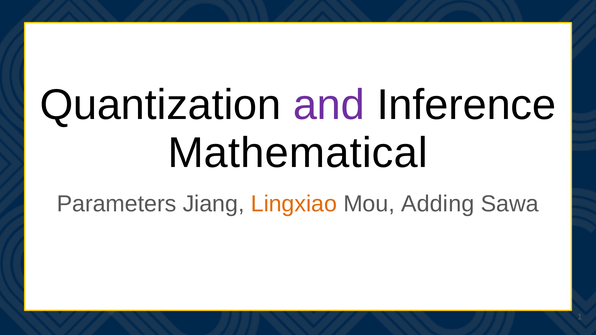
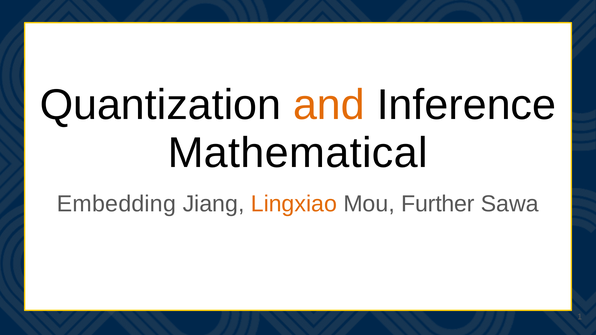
and colour: purple -> orange (329, 105)
Parameters: Parameters -> Embedding (116, 204)
Adding: Adding -> Further (438, 204)
